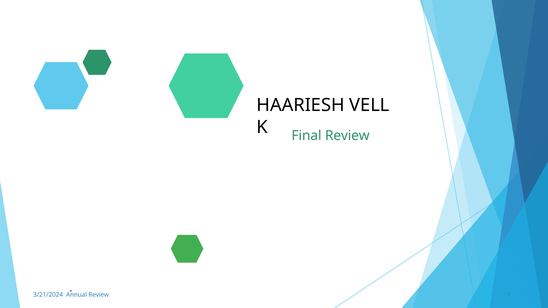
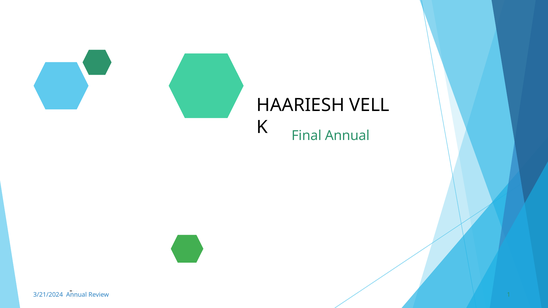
Final Review: Review -> Annual (347, 136)
